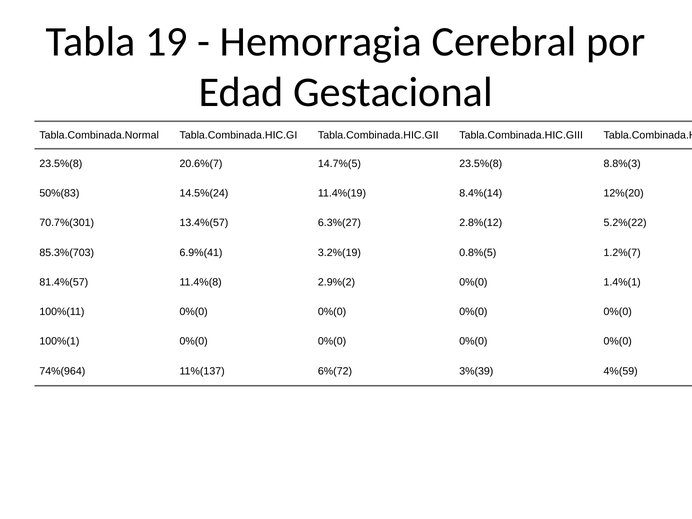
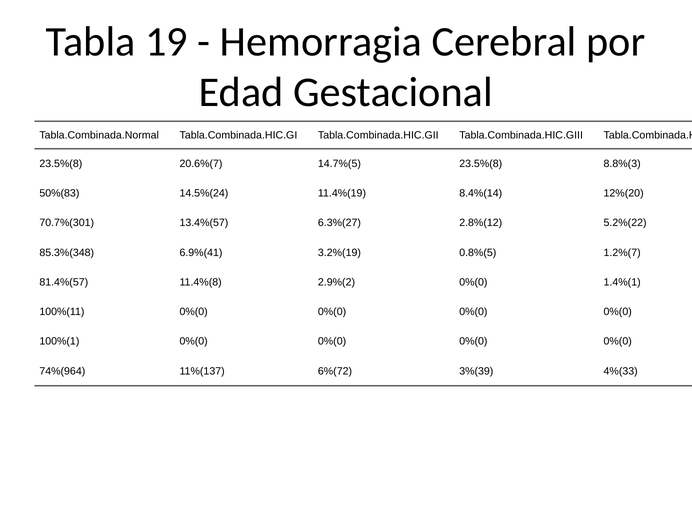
85.3%(703: 85.3%(703 -> 85.3%(348 (67, 253)
4%(59: 4%(59 -> 4%(33 (621, 371)
